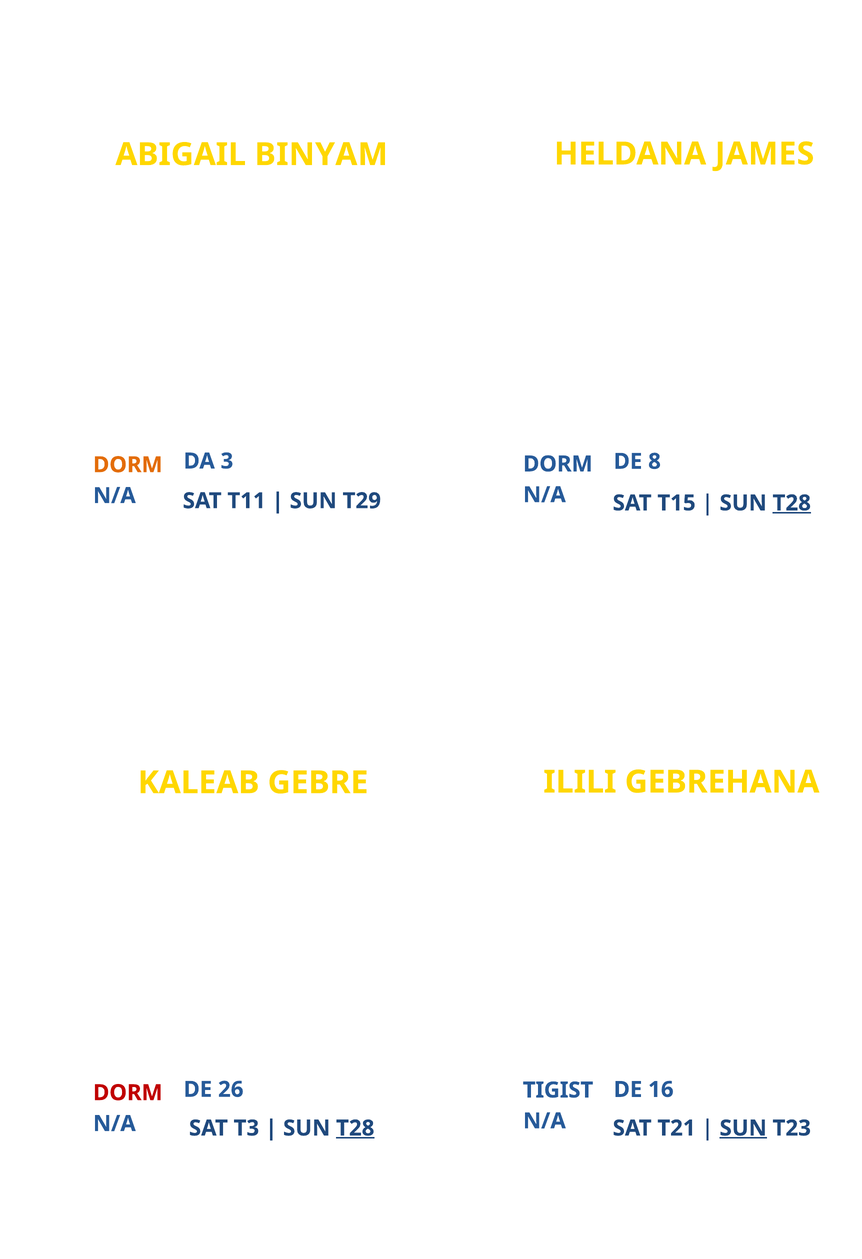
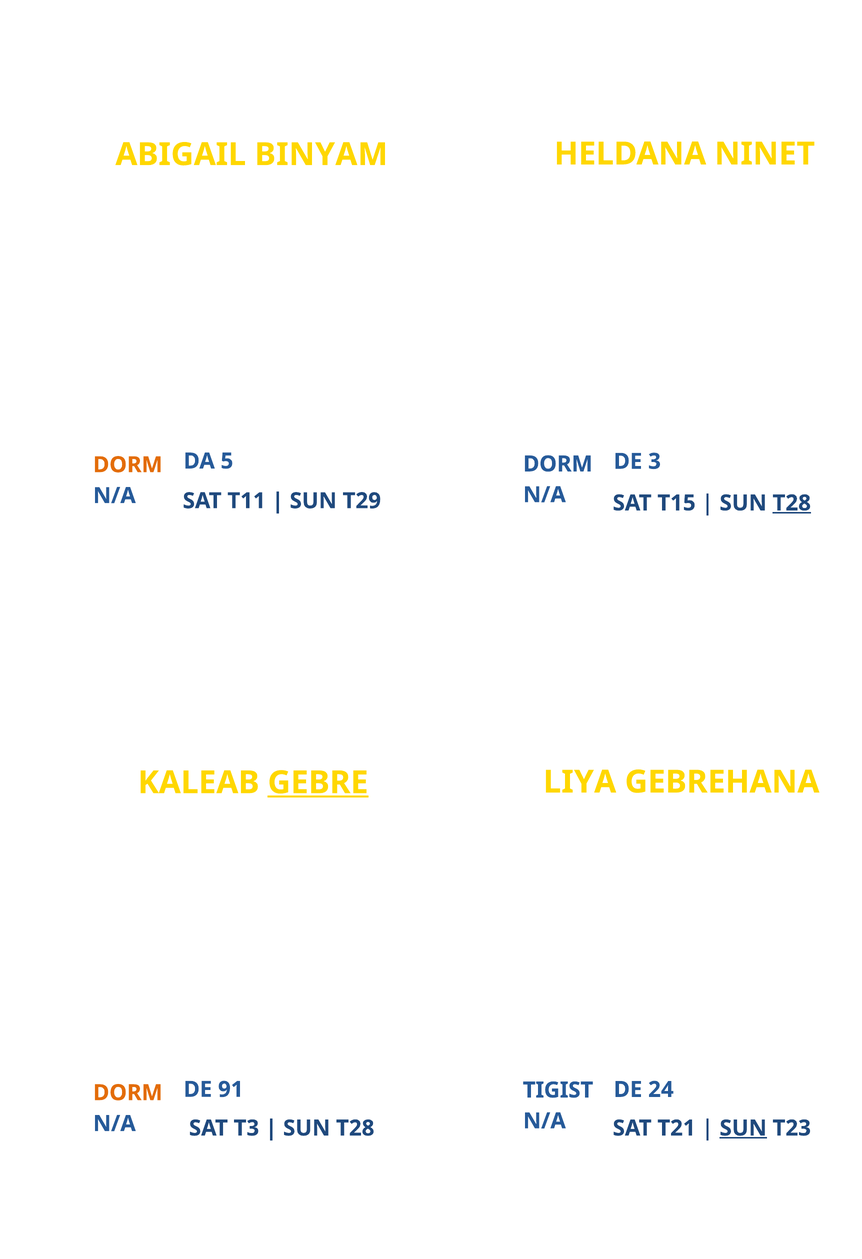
JAMES: JAMES -> NINET (765, 154)
3: 3 -> 5 (227, 461)
8: 8 -> 3 (655, 461)
ILILI: ILILI -> LIYA (580, 782)
GEBRE underline: none -> present (318, 782)
26: 26 -> 91 (231, 1089)
16: 16 -> 24 (661, 1089)
DORM colour: red -> orange (128, 1092)
T28 underline: present -> none (355, 1128)
